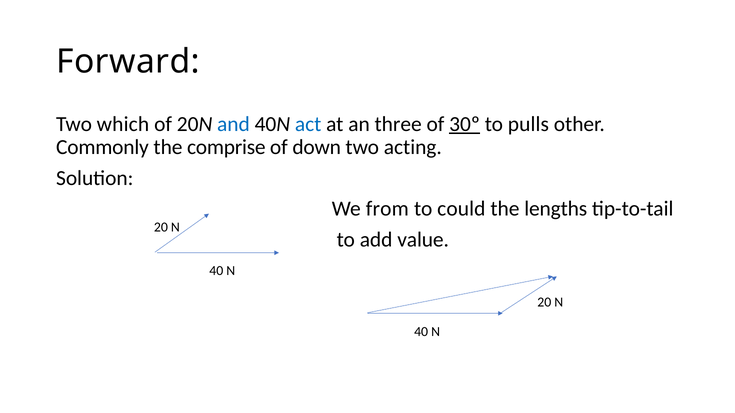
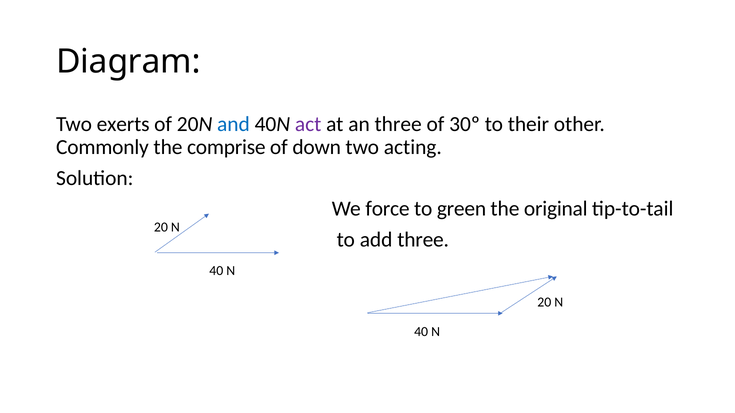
Forward: Forward -> Diagram (128, 62)
which: which -> exerts (123, 124)
act colour: blue -> purple (308, 124)
30º underline: present -> none (465, 124)
pulls: pulls -> their (528, 124)
from: from -> force (388, 209)
could: could -> green (462, 209)
lengths: lengths -> original (556, 209)
add value: value -> three (423, 240)
